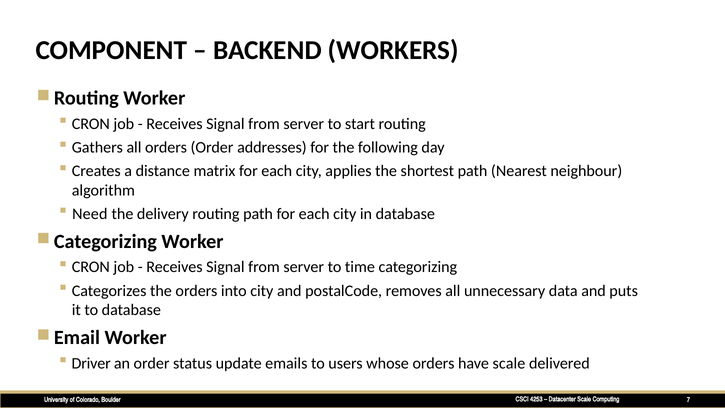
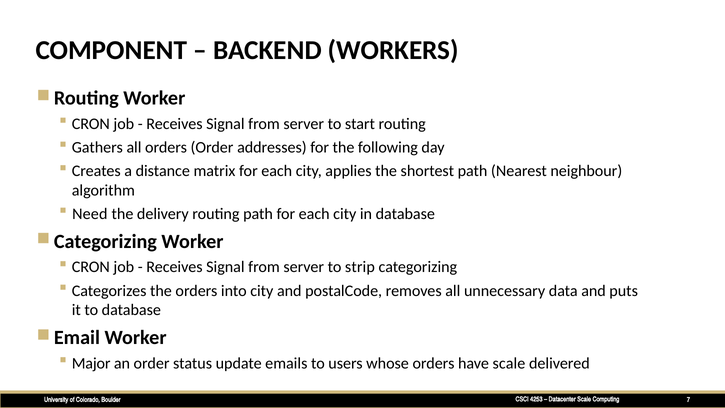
time: time -> strip (360, 267)
Driver: Driver -> Major (91, 363)
